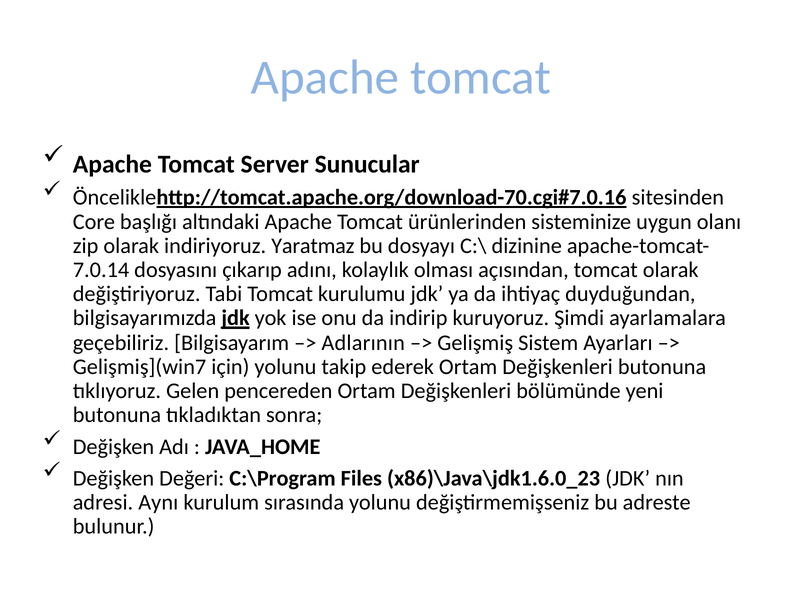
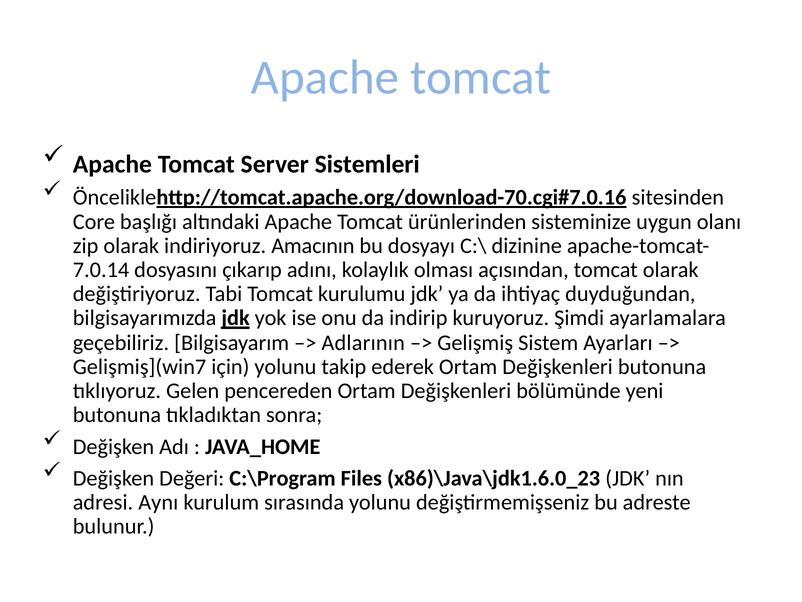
Sunucular: Sunucular -> Sistemleri (367, 164)
Yaratmaz: Yaratmaz -> Amacının (313, 246)
